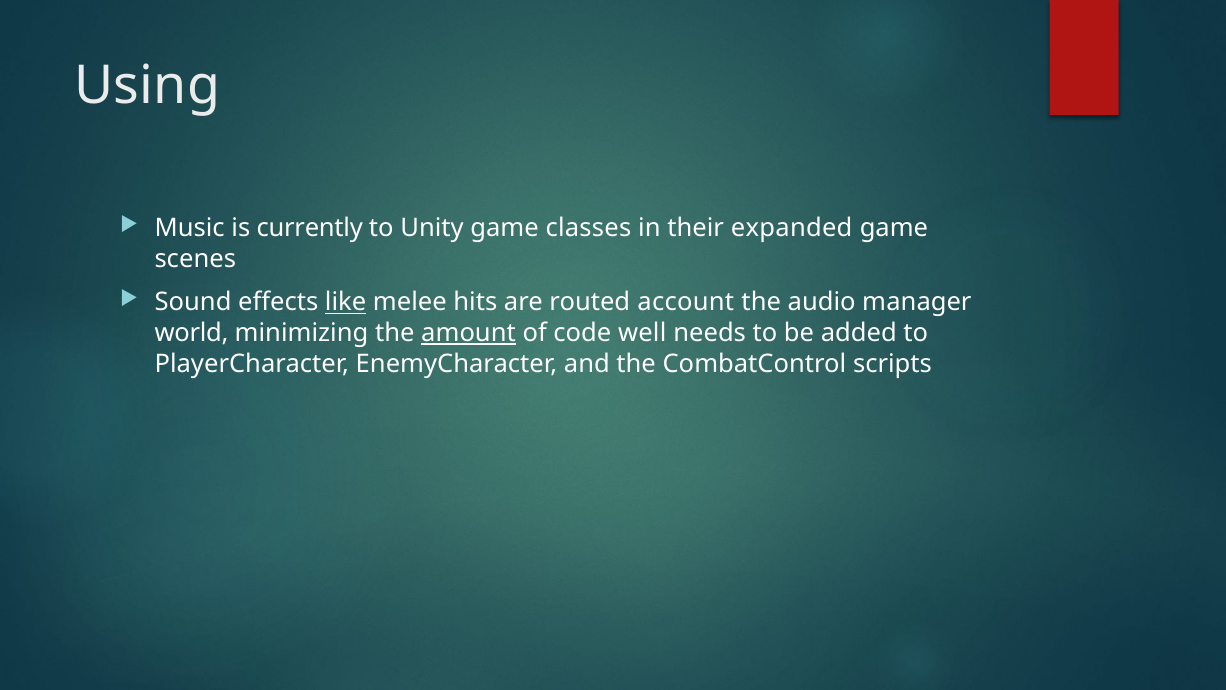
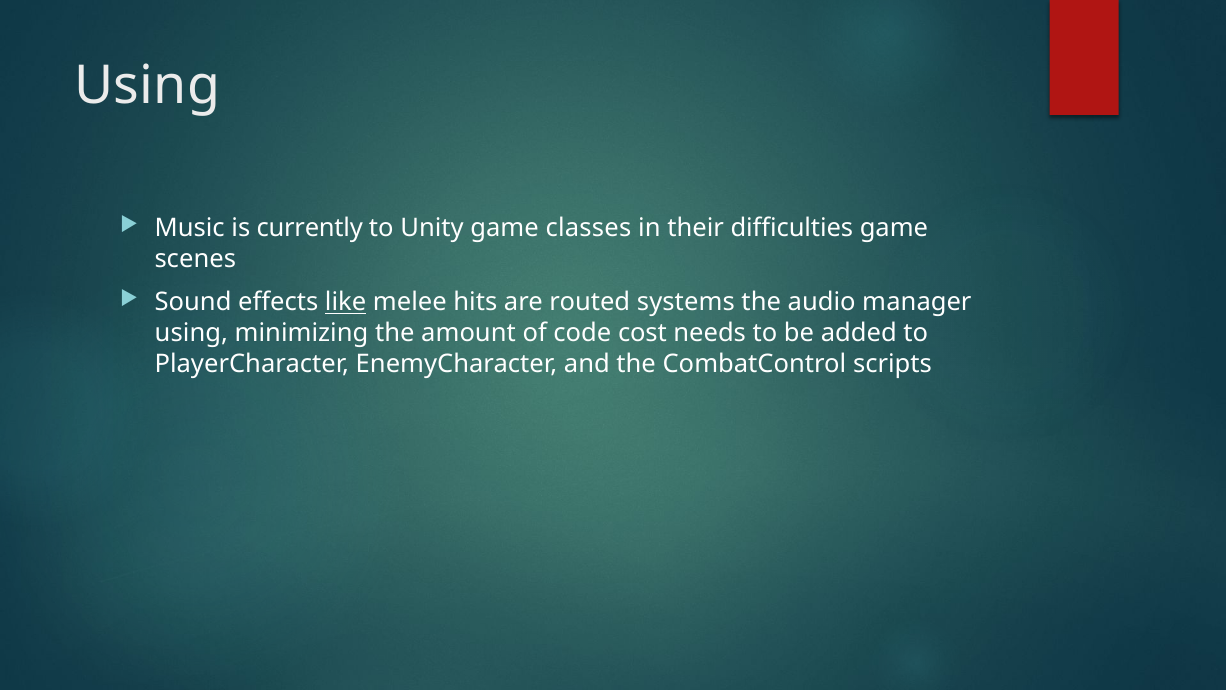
expanded: expanded -> difficulties (792, 228)
account: account -> systems (686, 302)
world: world -> using (191, 333)
amount underline: present -> none (469, 333)
well: well -> cost (642, 333)
